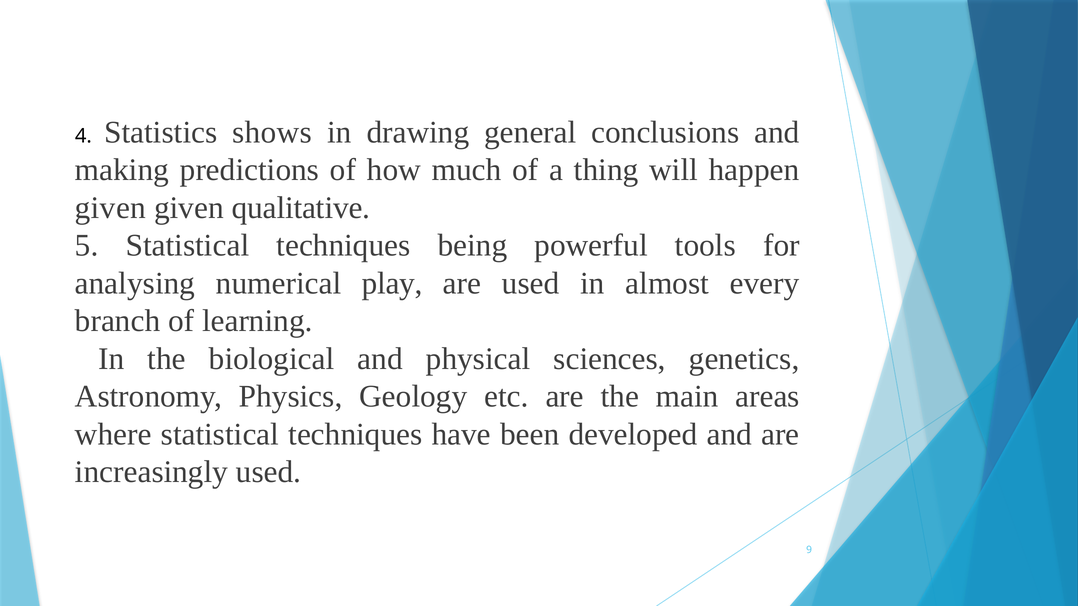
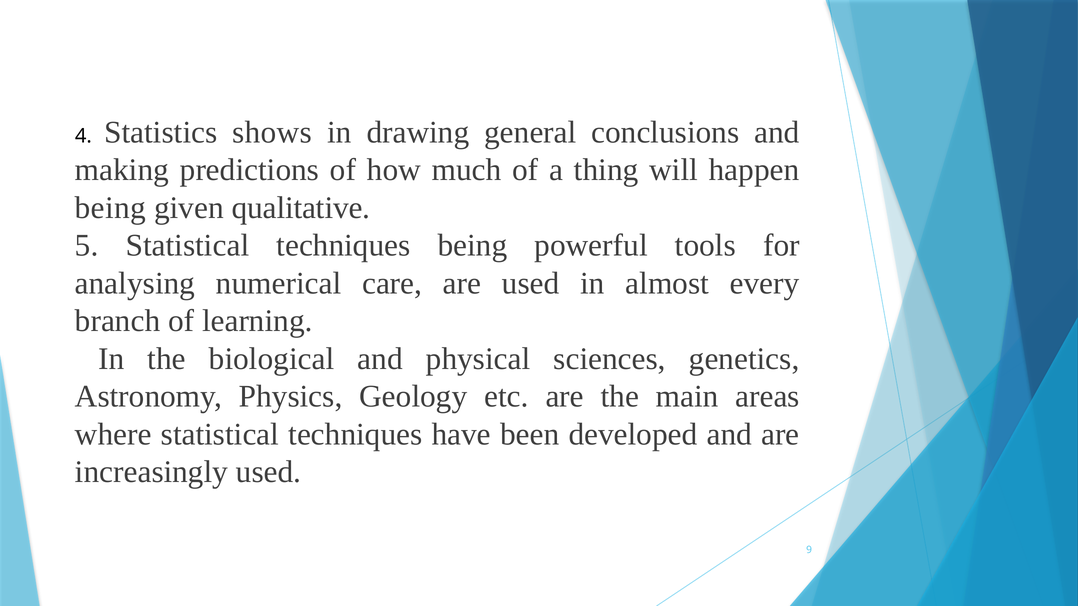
given: given -> being (110, 208)
play: play -> care (392, 283)
